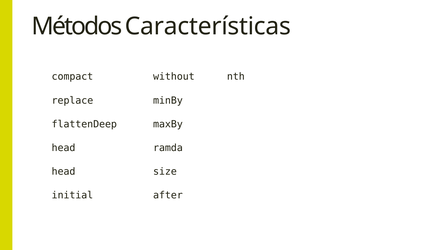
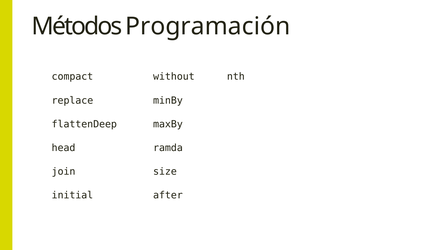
Características: Características -> Programación (208, 26)
head: head -> join (64, 172)
